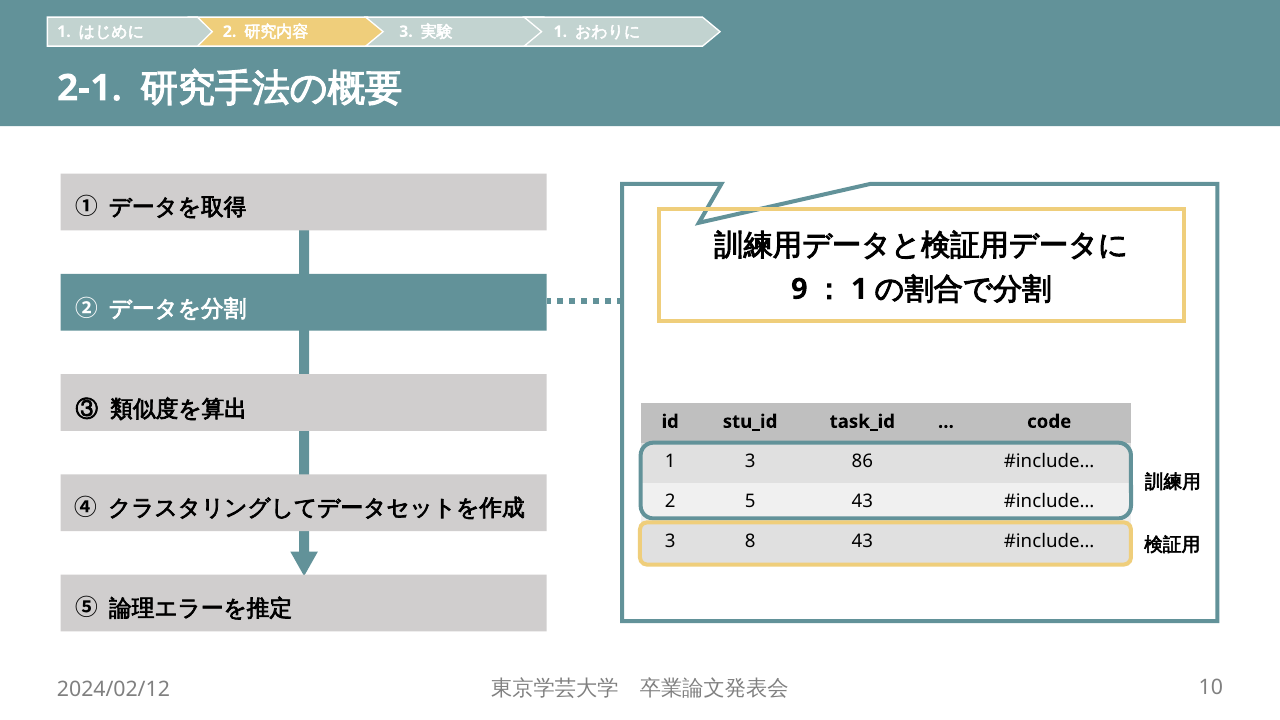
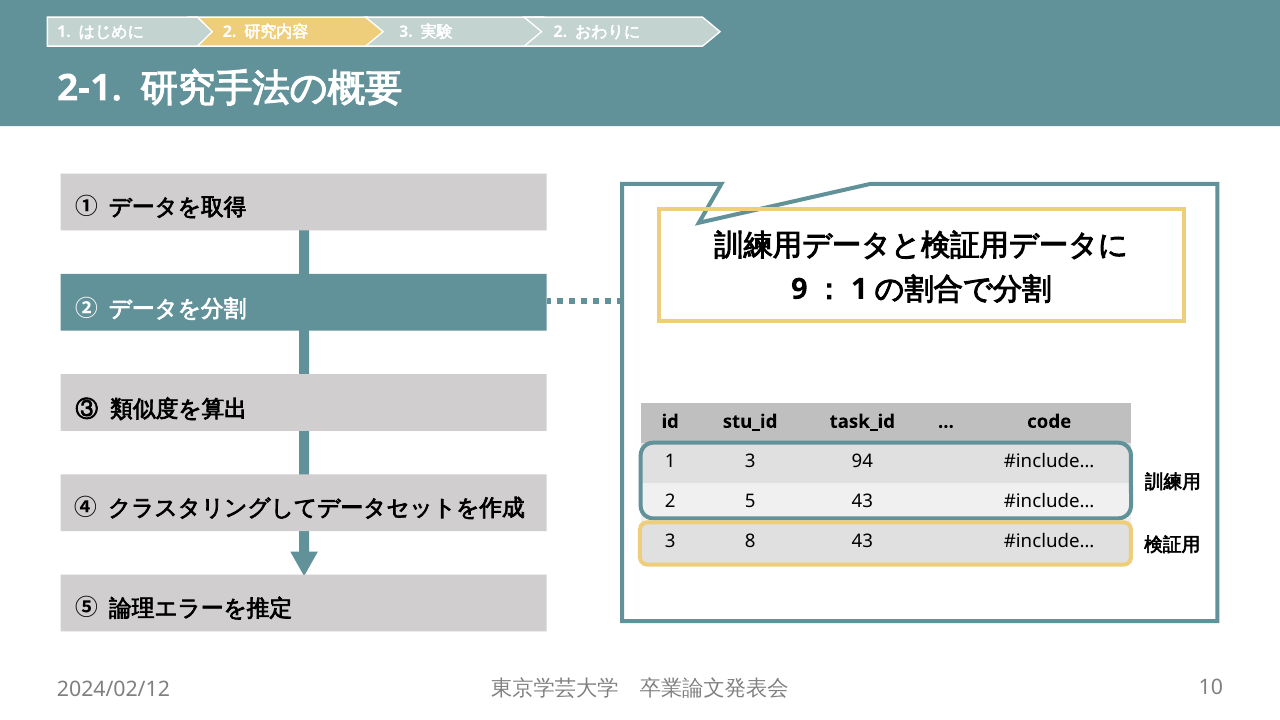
1: 1 -> 2 (560, 32)
86: 86 -> 94 (862, 462)
